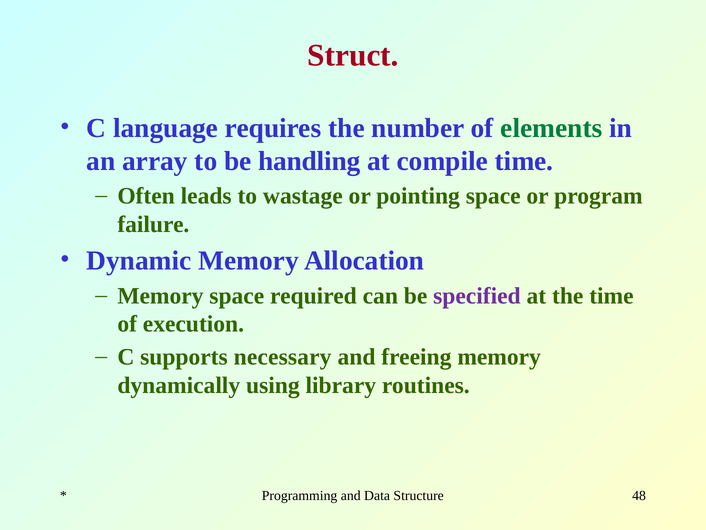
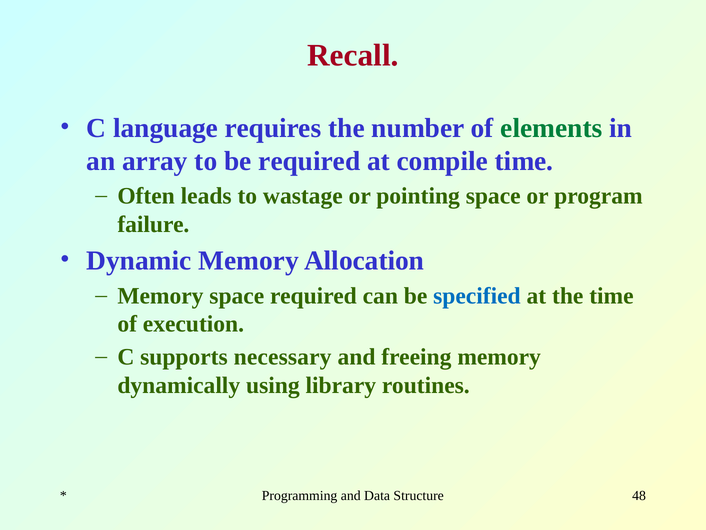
Struct: Struct -> Recall (353, 55)
be handling: handling -> required (309, 161)
specified colour: purple -> blue (477, 295)
